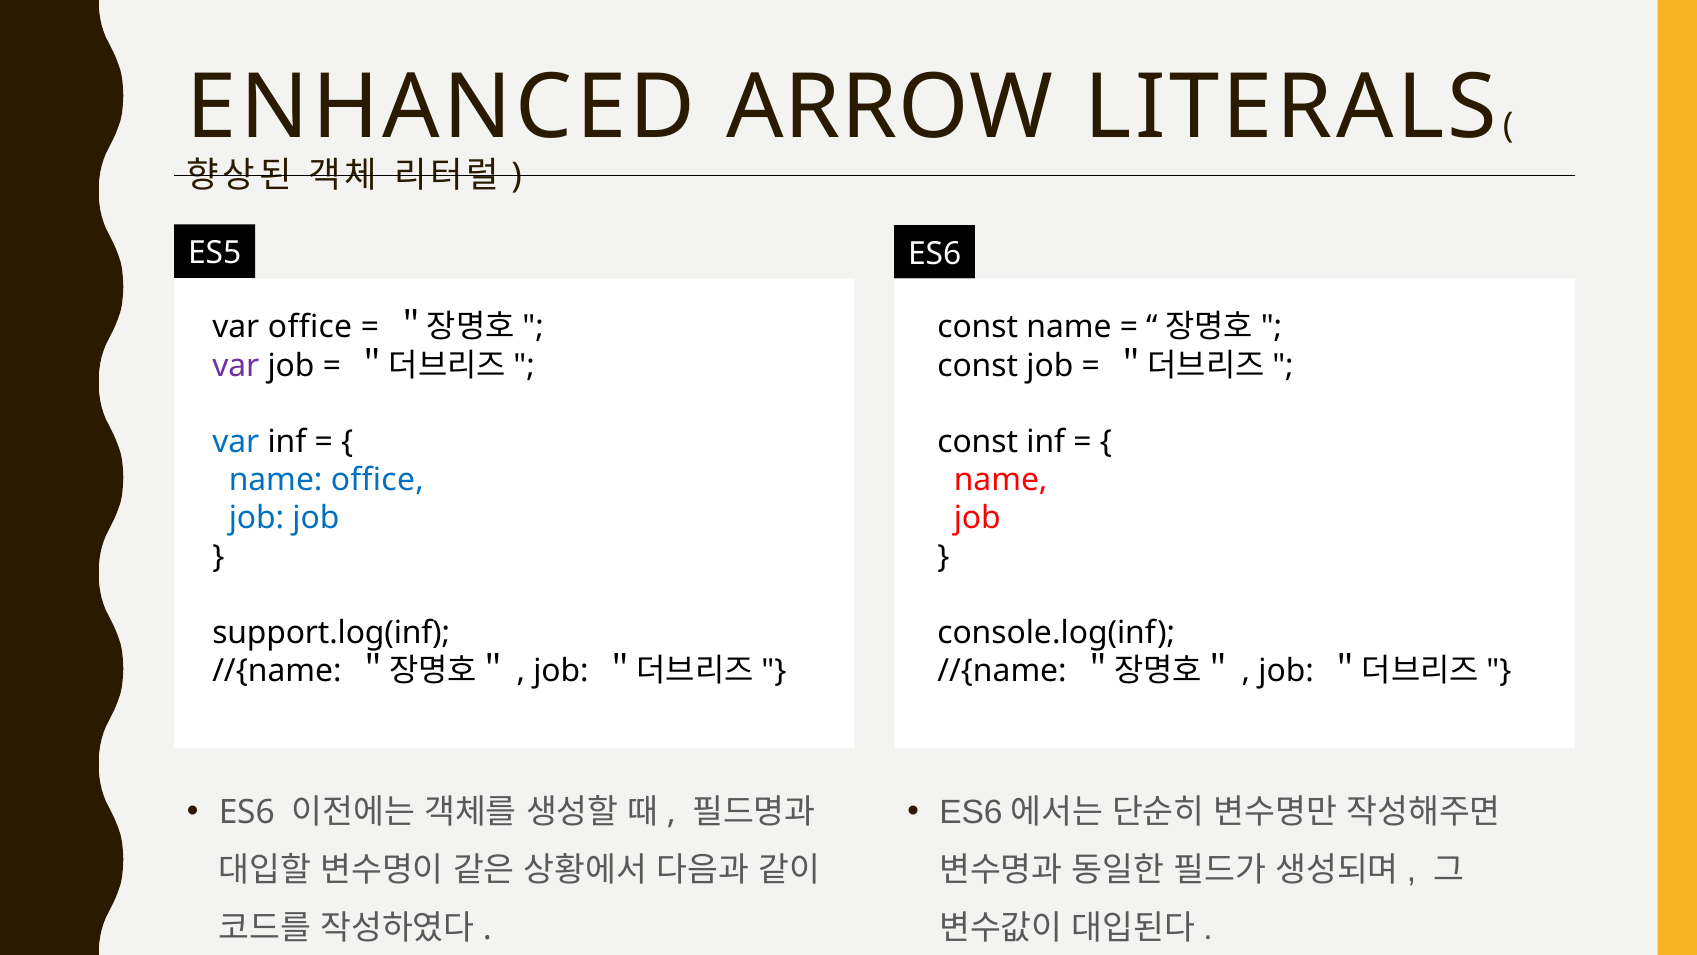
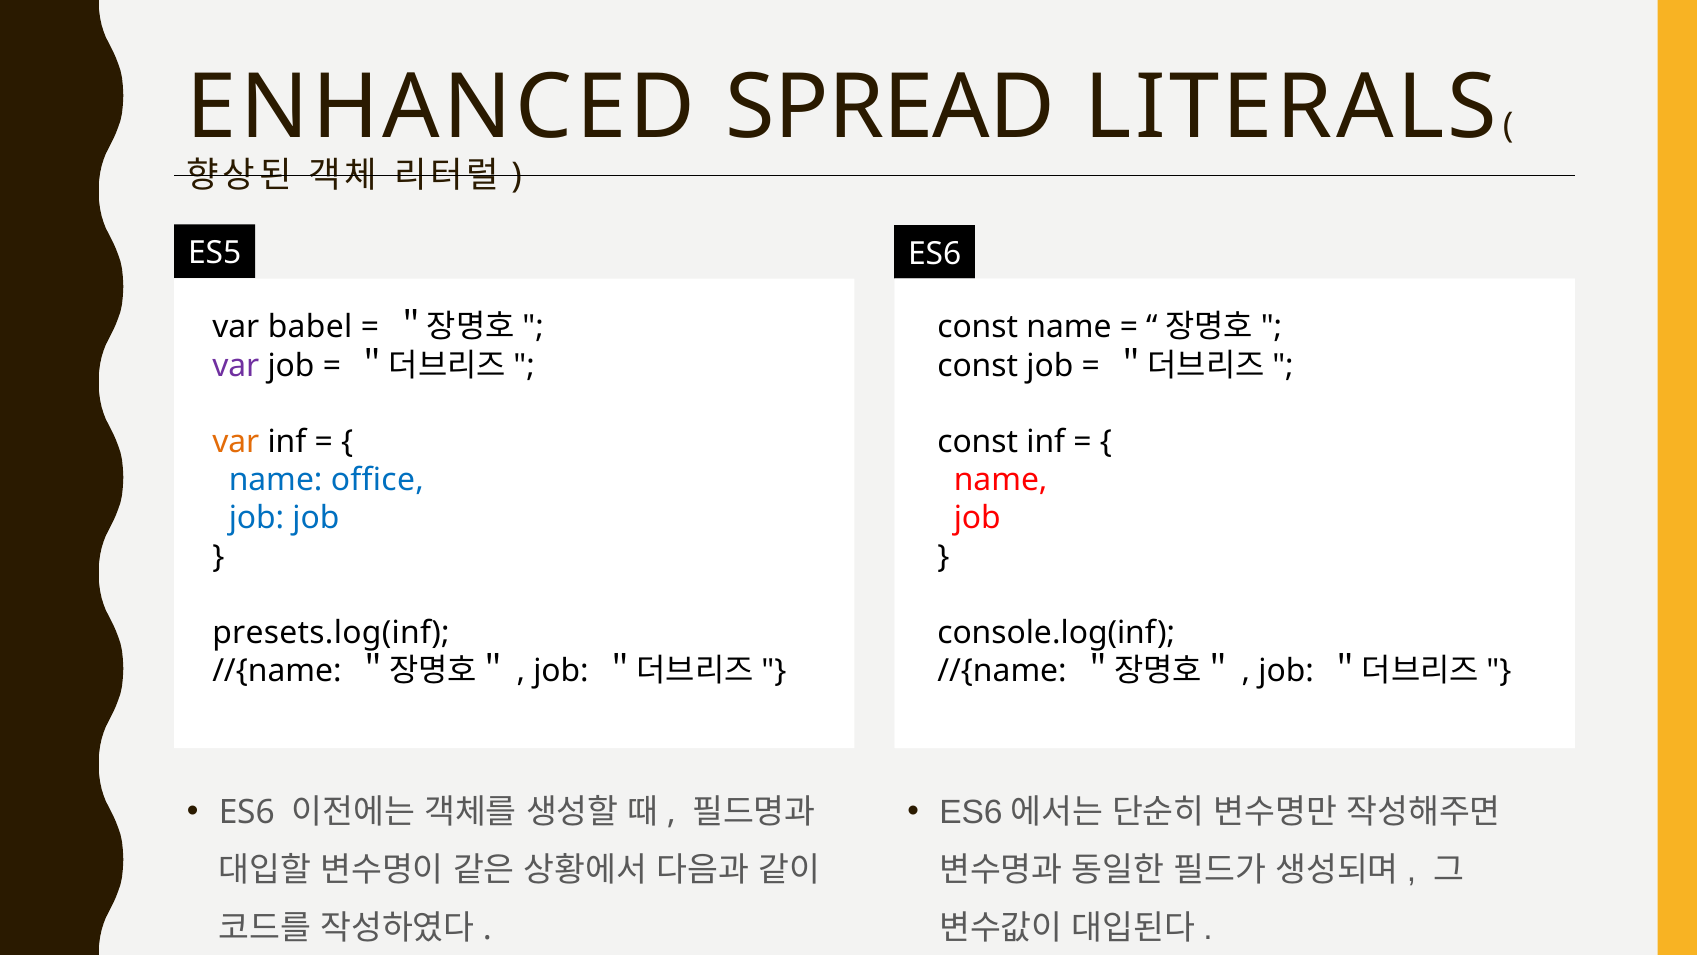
ARROW: ARROW -> SPREAD (891, 108)
var office: office -> babel (310, 327)
var colour: blue -> orange (236, 442)
support.log(inf: support.log(inf -> presets.log(inf (331, 633)
